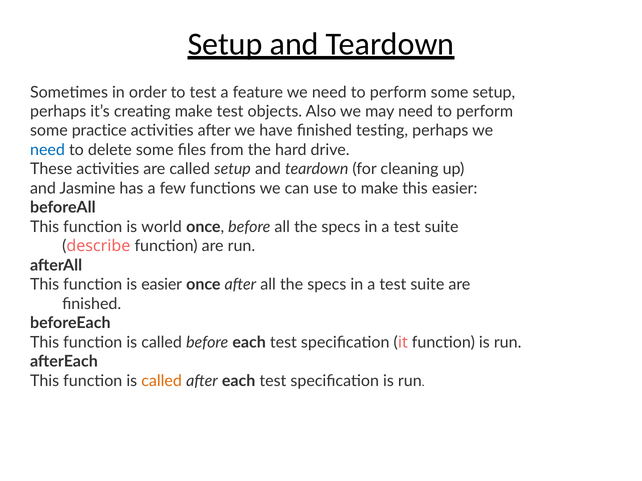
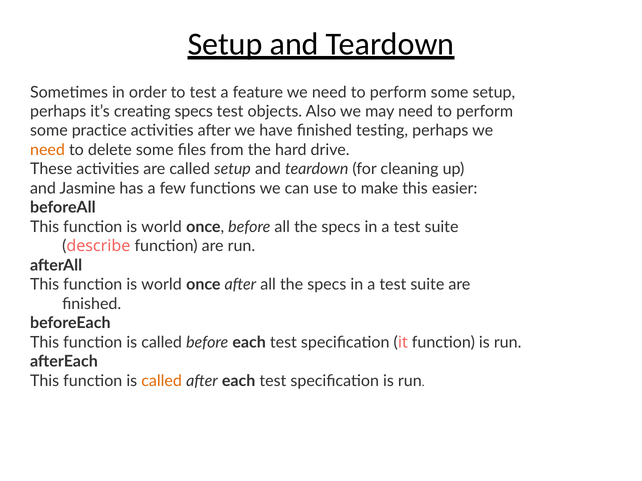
creating make: make -> specs (194, 112)
need colour: blue -> orange (48, 150)
easier: easier -> world (162, 285)
